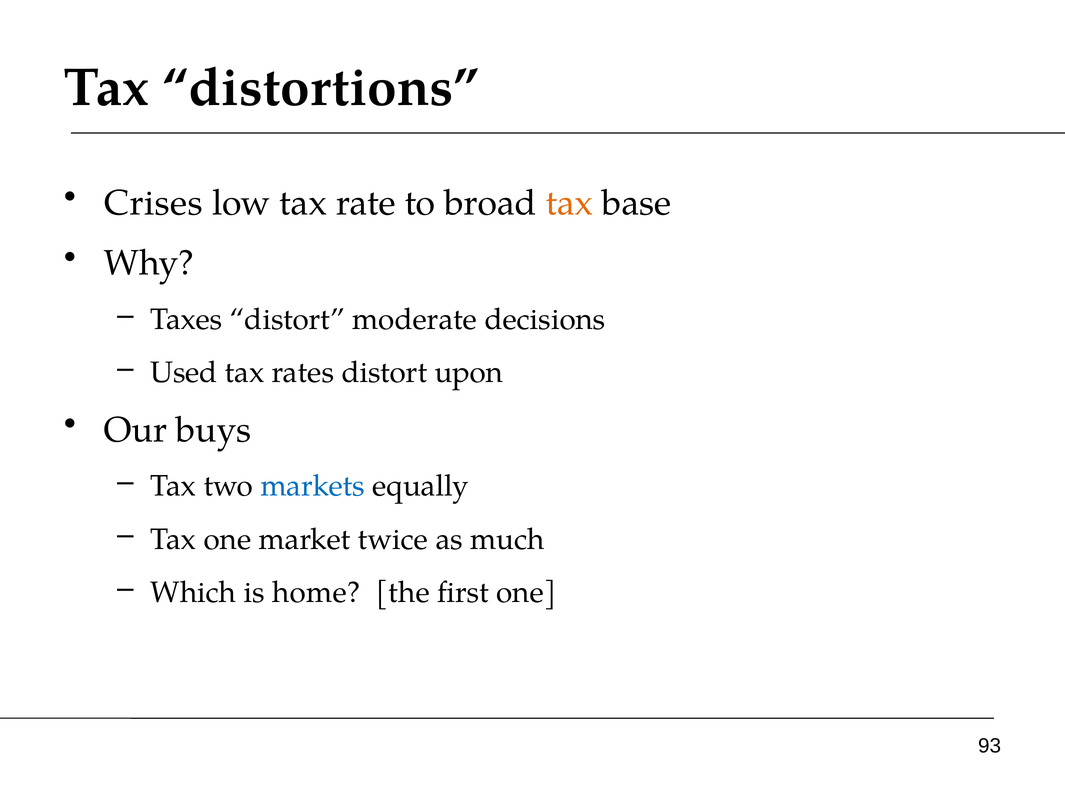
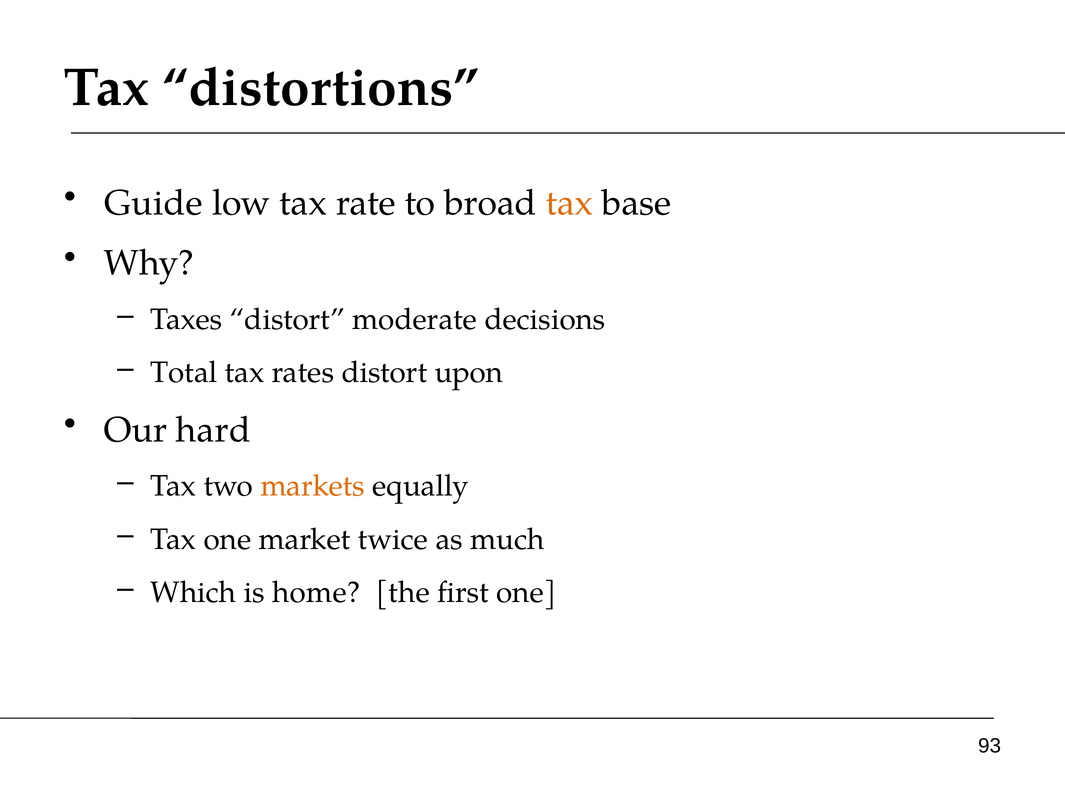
Crises: Crises -> Guide (153, 203)
Used: Used -> Total (184, 373)
buys: buys -> hard (213, 430)
markets colour: blue -> orange (313, 487)
